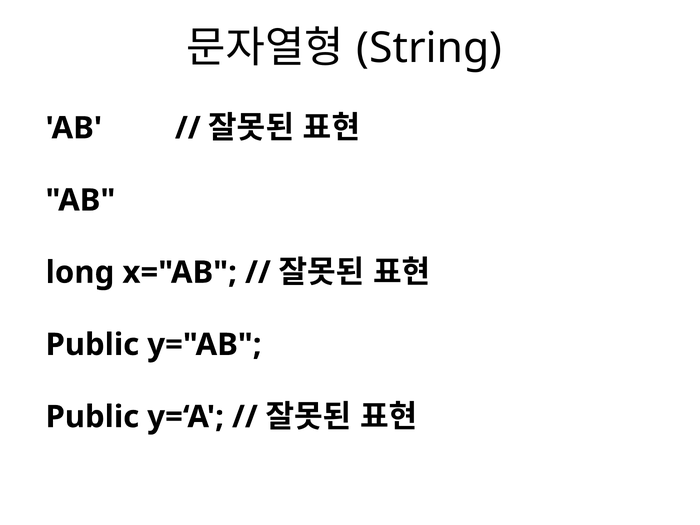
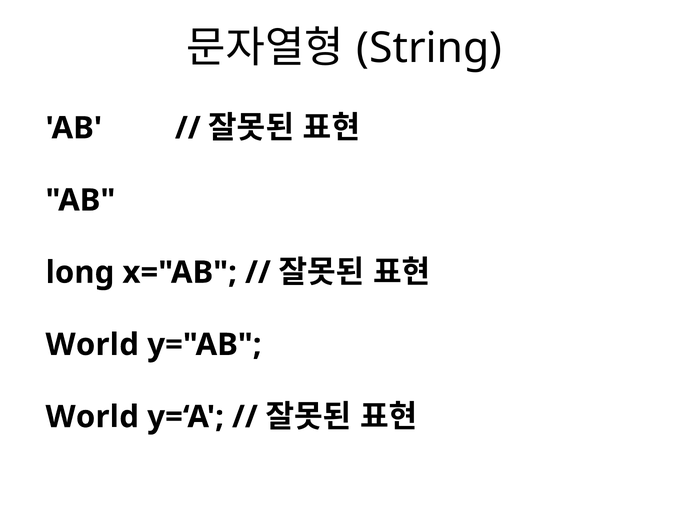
Public: Public -> World (92, 345)
Public: Public -> World (92, 417)
